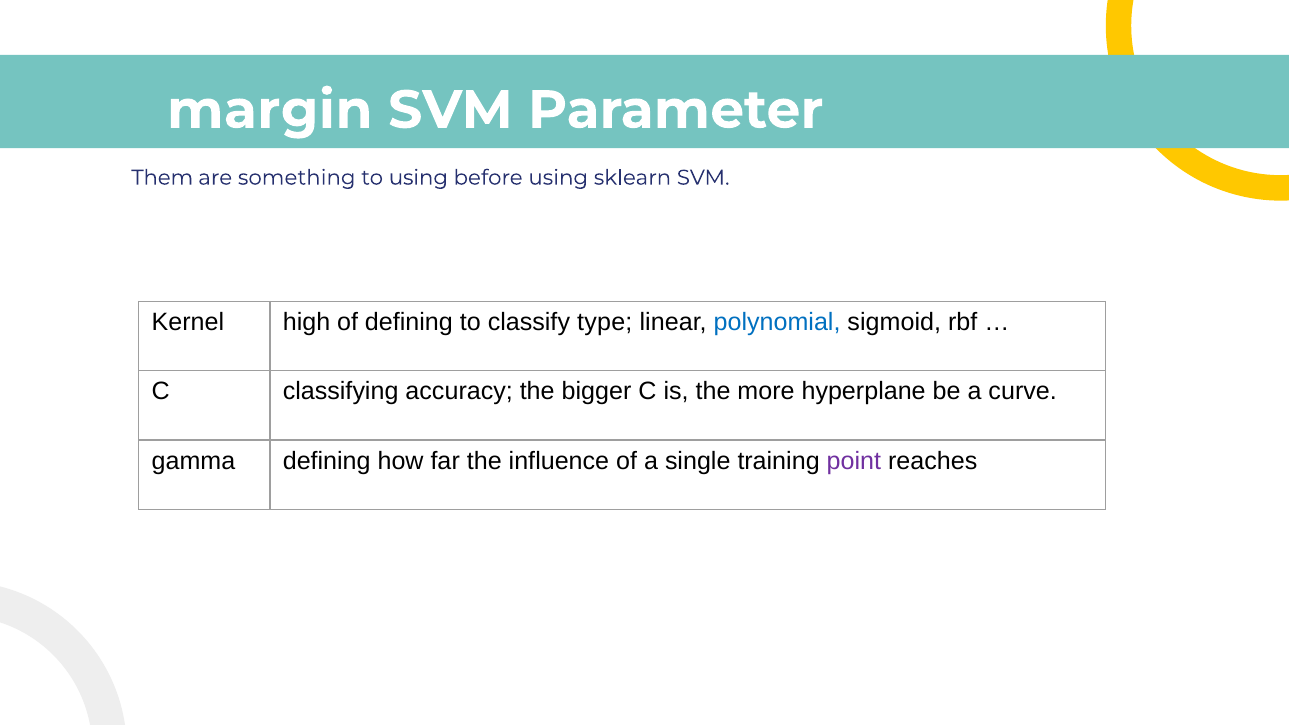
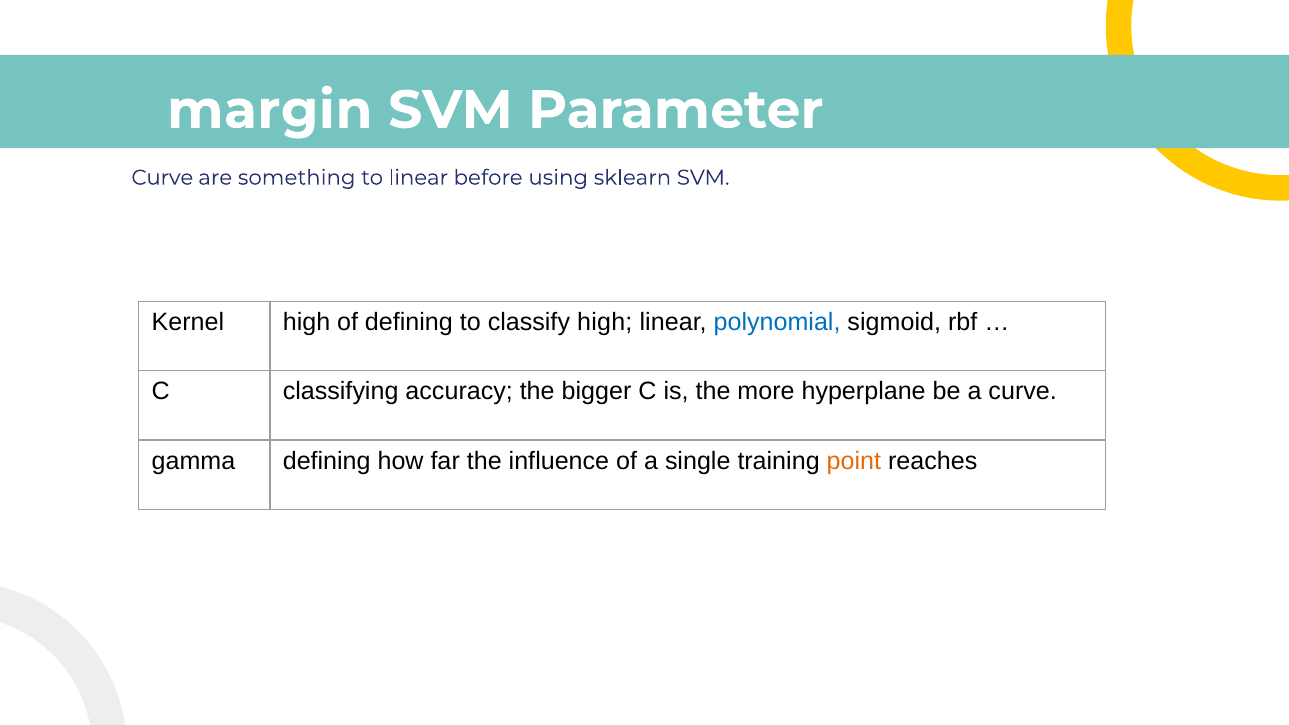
Them: Them -> Curve (162, 178)
to using: using -> linear (418, 178)
classify type: type -> high (605, 322)
point colour: purple -> orange (854, 461)
